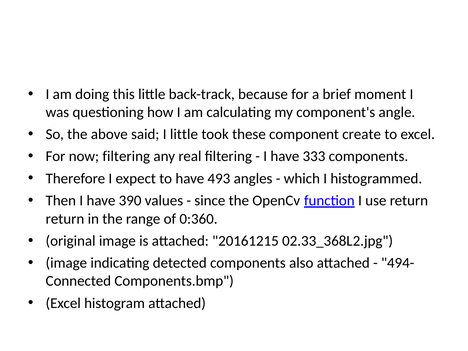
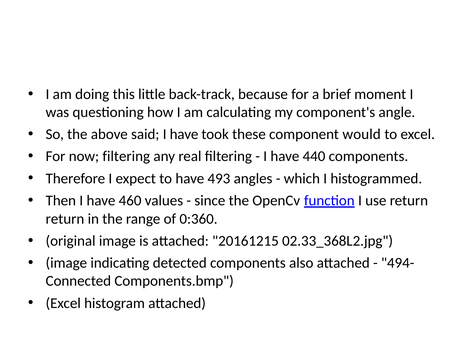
said I little: little -> have (184, 134)
create: create -> would (362, 134)
333: 333 -> 440 (314, 156)
390: 390 -> 460 (130, 201)
